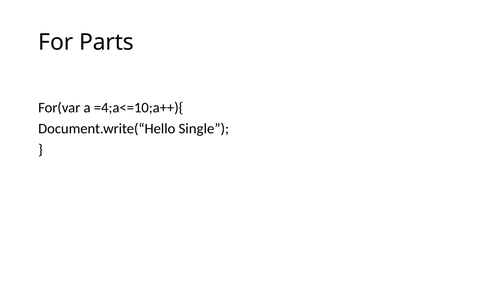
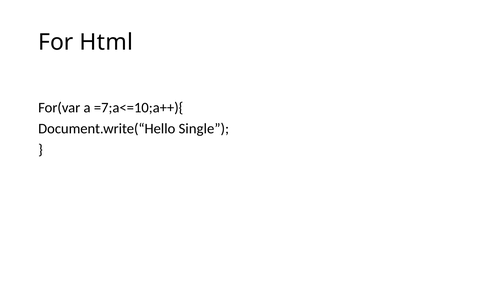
Parts: Parts -> Html (106, 42)
=4;a<=10;a++){: =4;a<=10;a++){ -> =7;a<=10;a++){ (139, 107)
